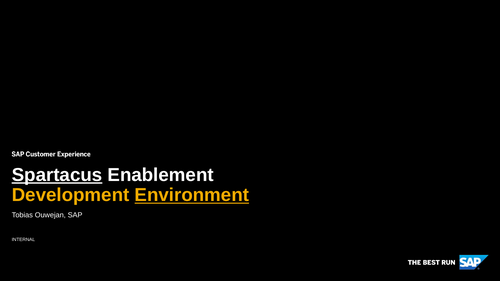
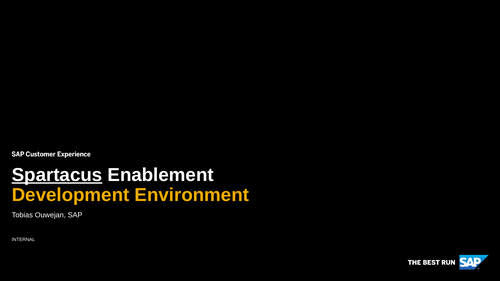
Environment underline: present -> none (192, 195)
